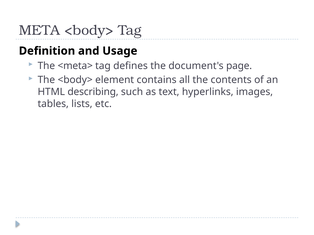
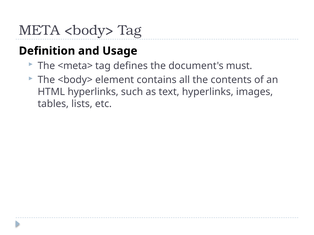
page: page -> must (239, 66)
HTML describing: describing -> hyperlinks (93, 92)
